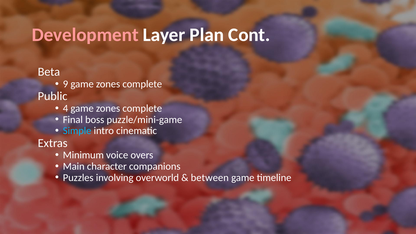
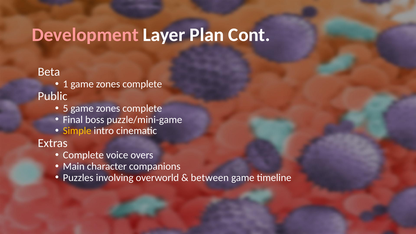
9: 9 -> 1 (66, 84)
4: 4 -> 5 (66, 108)
Simple colour: light blue -> yellow (77, 131)
Minimum: Minimum -> Complete (83, 155)
